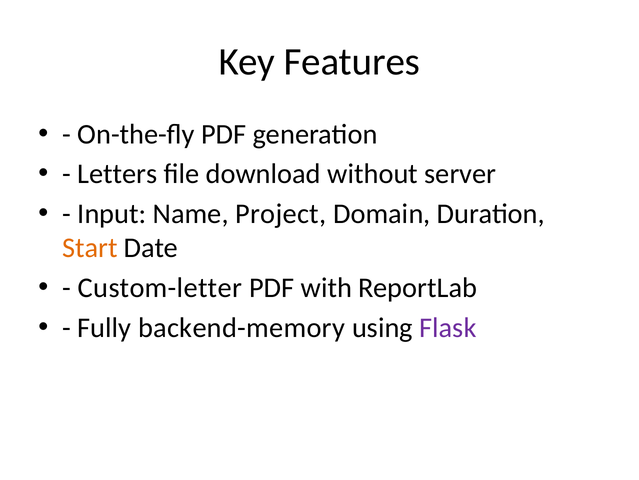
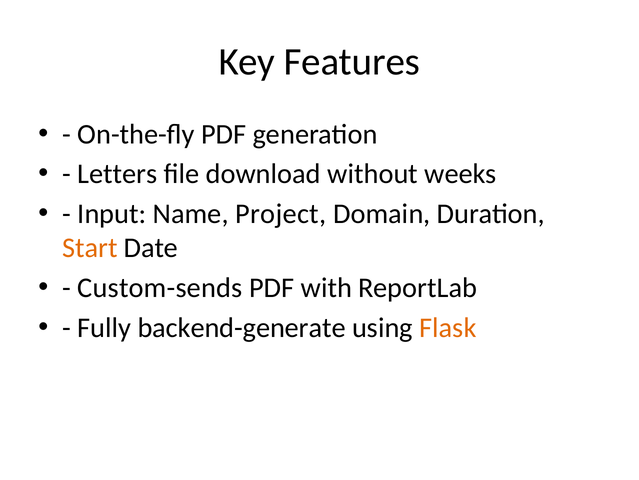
server: server -> weeks (460, 174)
Custom-letter: Custom-letter -> Custom-sends (160, 287)
backend-memory: backend-memory -> backend-generate (242, 327)
Flask colour: purple -> orange (448, 327)
